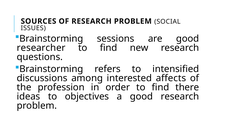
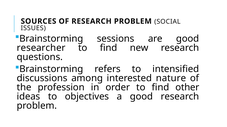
affects: affects -> nature (171, 79)
there: there -> other (187, 88)
